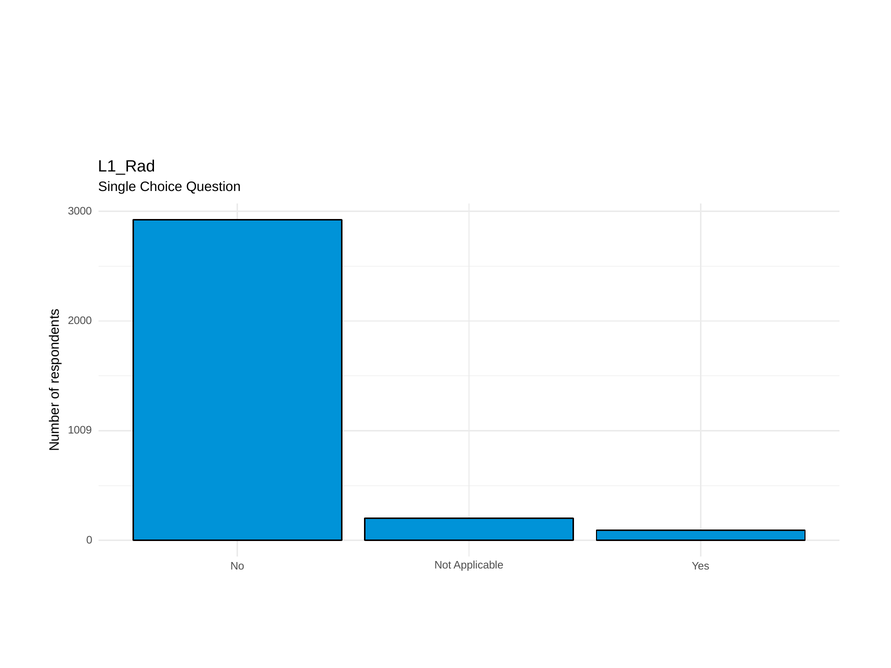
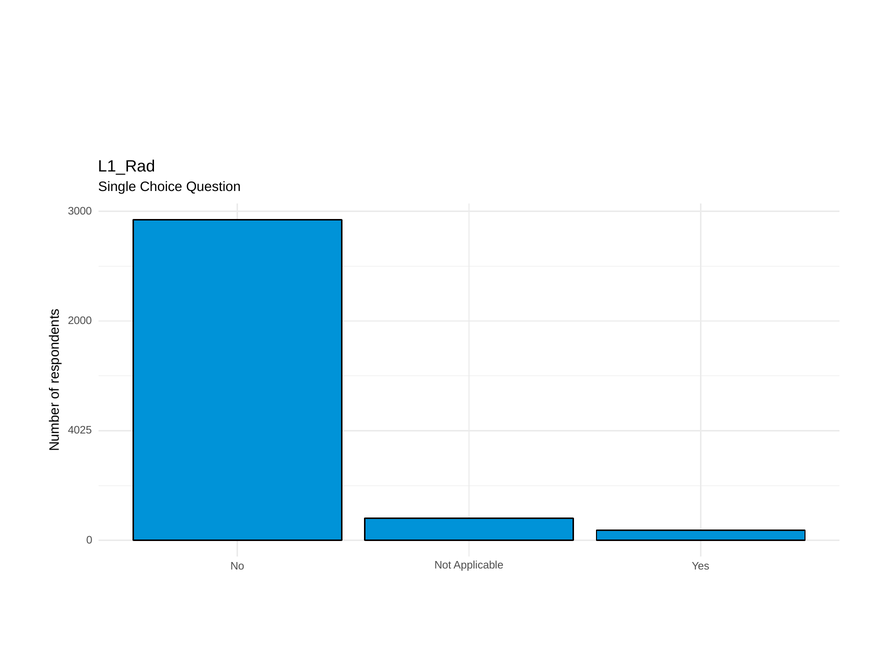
1009: 1009 -> 4025 (80, 430)
